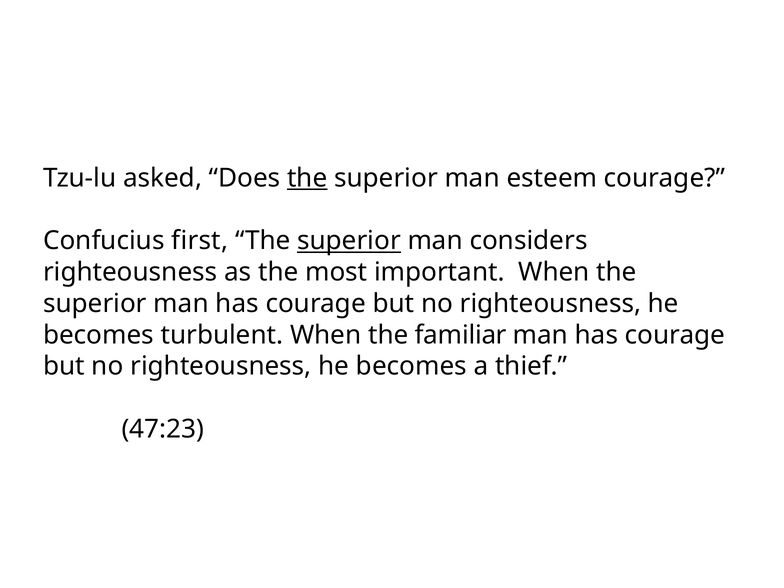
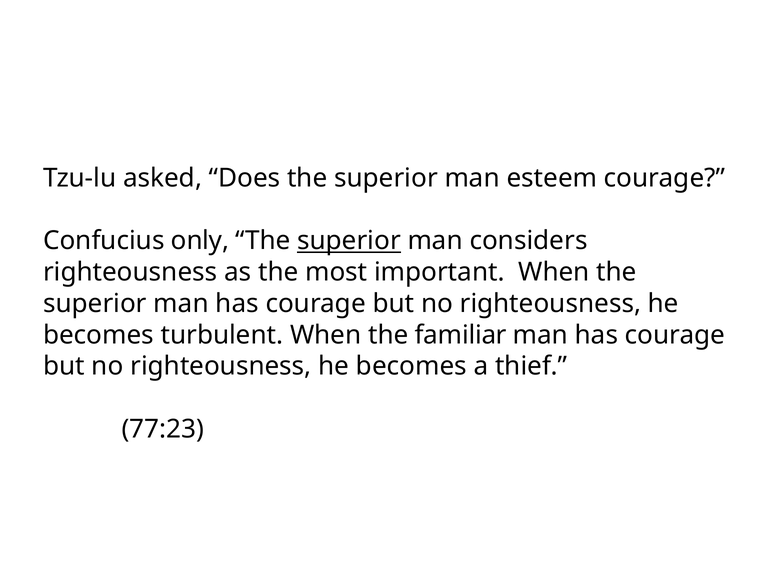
the underline: present -> none (307, 178)
first: first -> only (200, 241)
47:23: 47:23 -> 77:23 (163, 429)
